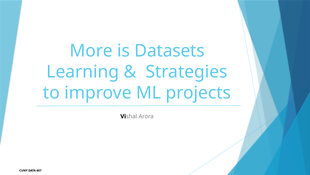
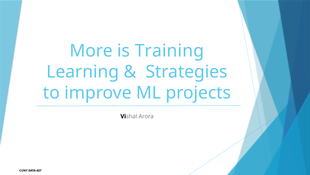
Datasets: Datasets -> Training (169, 51)
